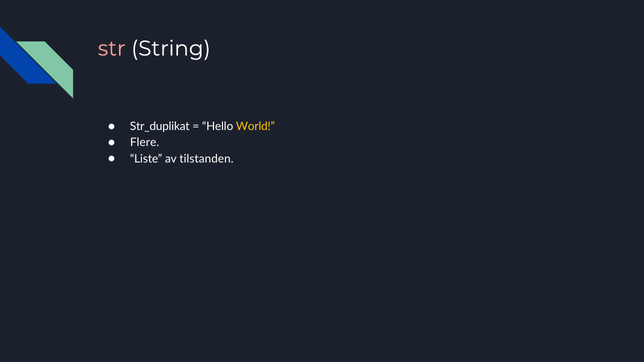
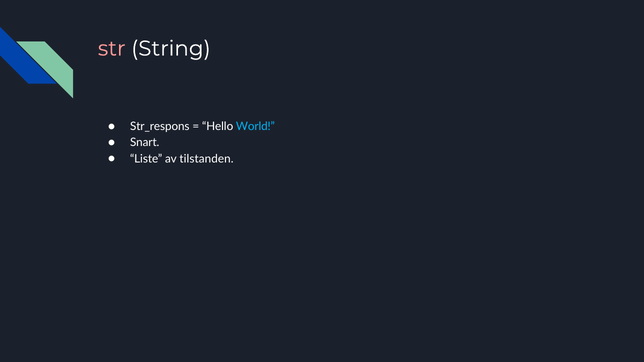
Str_duplikat: Str_duplikat -> Str_respons (160, 127)
World colour: yellow -> light blue (255, 127)
Flere: Flere -> Snart (145, 143)
